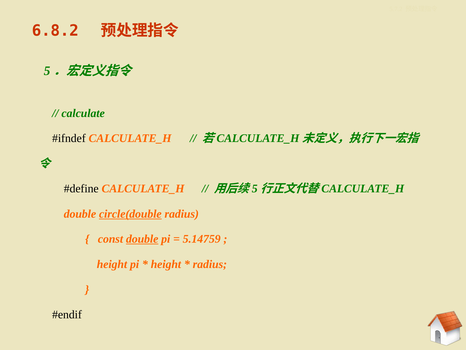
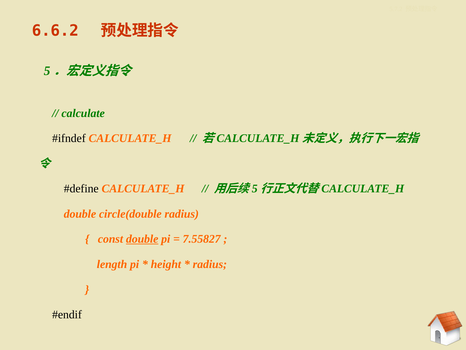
6.8.2: 6.8.2 -> 6.6.2 (55, 31)
circle(double underline: present -> none (130, 214)
5.14759: 5.14759 -> 7.55827 (202, 239)
height: height -> length (112, 264)
